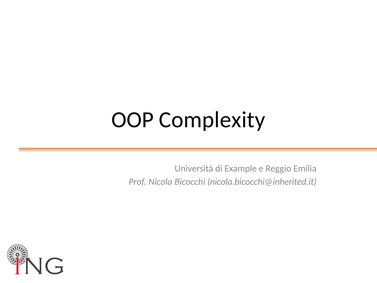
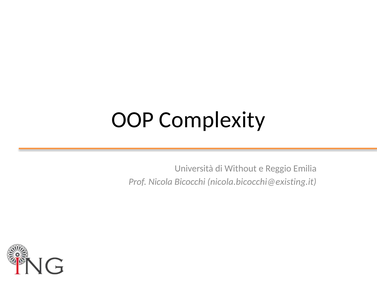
Example: Example -> Without (241, 168)
nicola.bicocchi@inherited.it: nicola.bicocchi@inherited.it -> nicola.bicocchi@existing.it (262, 182)
